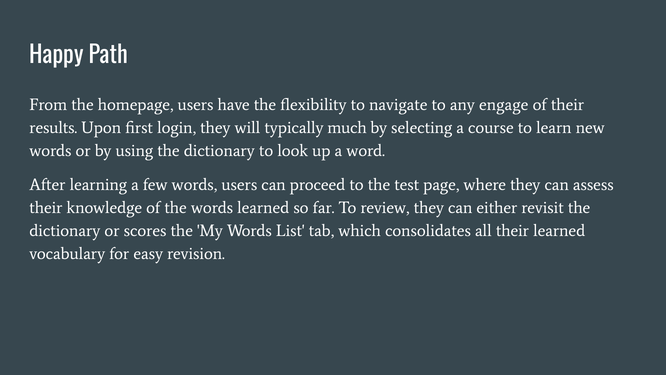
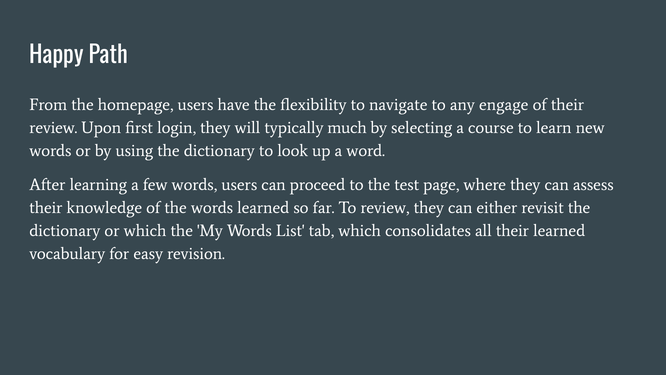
results: results -> review (53, 128)
or scores: scores -> which (145, 231)
